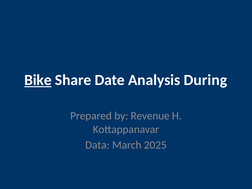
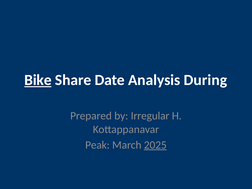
Revenue: Revenue -> Irregular (150, 116)
Data: Data -> Peak (97, 145)
2025 underline: none -> present (155, 145)
